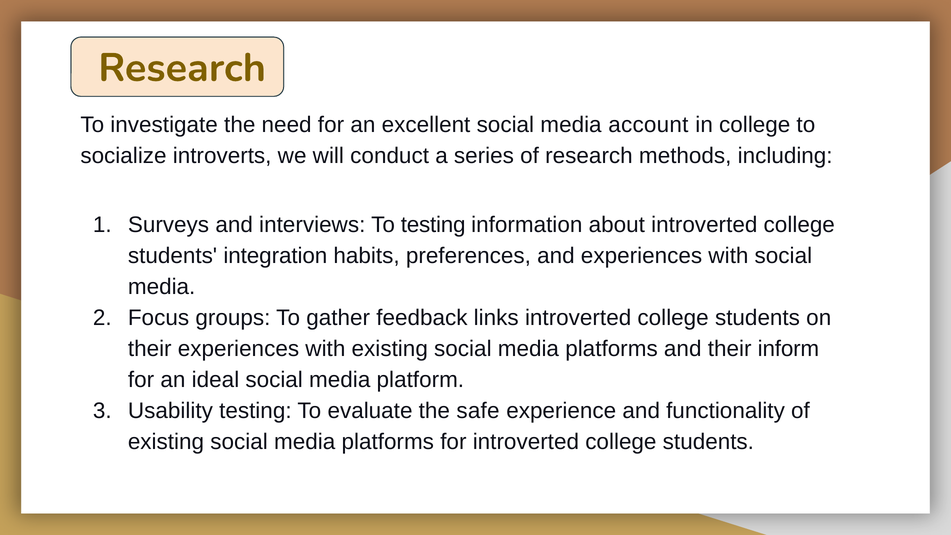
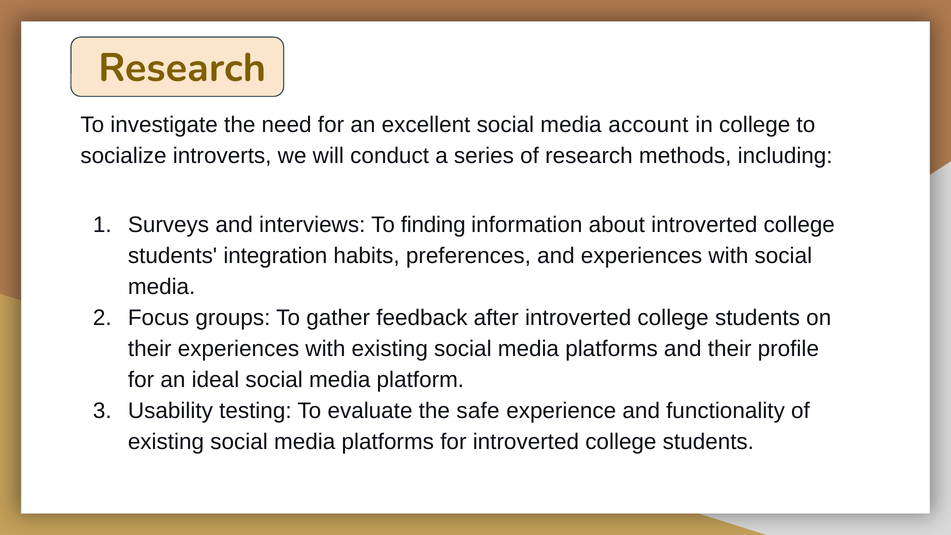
To testing: testing -> finding (433, 225)
links: links -> after (496, 318)
inform: inform -> profile (788, 349)
